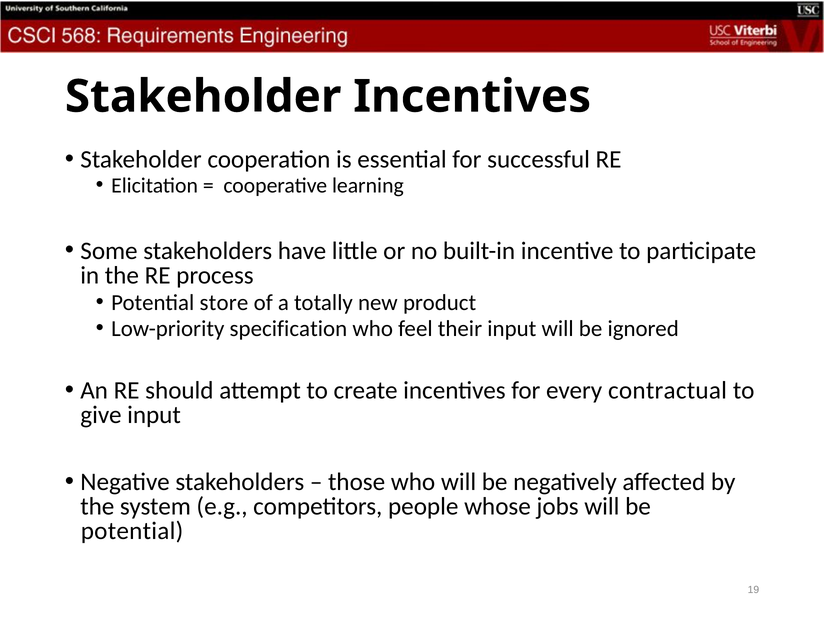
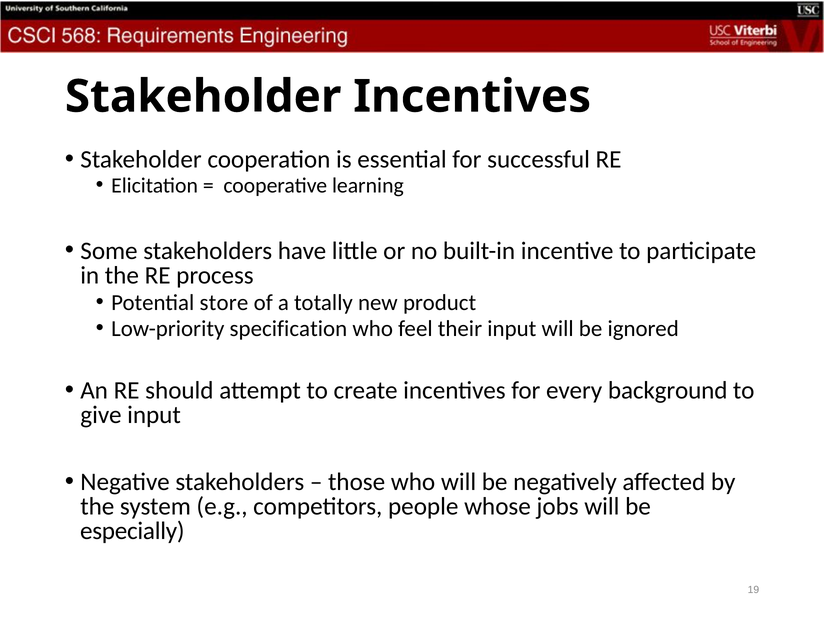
contractual: contractual -> background (668, 391)
potential: potential -> especially (132, 531)
